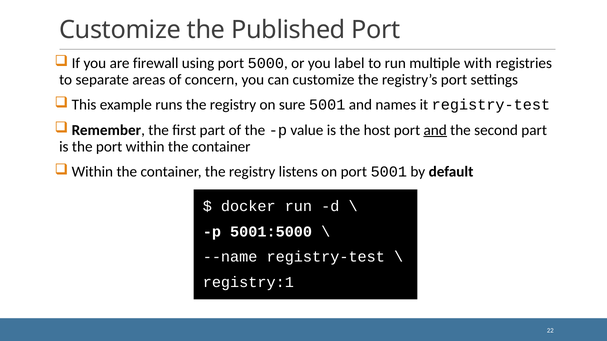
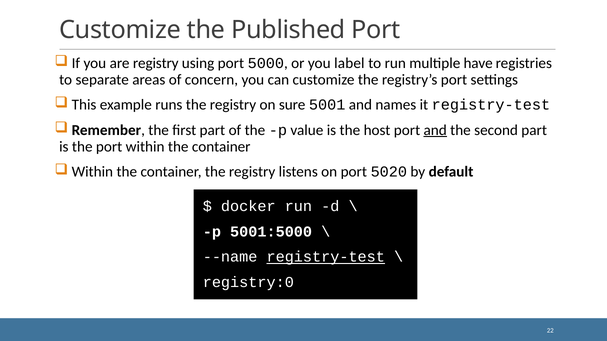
are firewall: firewall -> registry (156, 63)
with: with -> have (478, 63)
port 5001: 5001 -> 5020 (389, 172)
registry-test underline: none -> present (326, 257)
registry:1: registry:1 -> registry:0 (248, 282)
